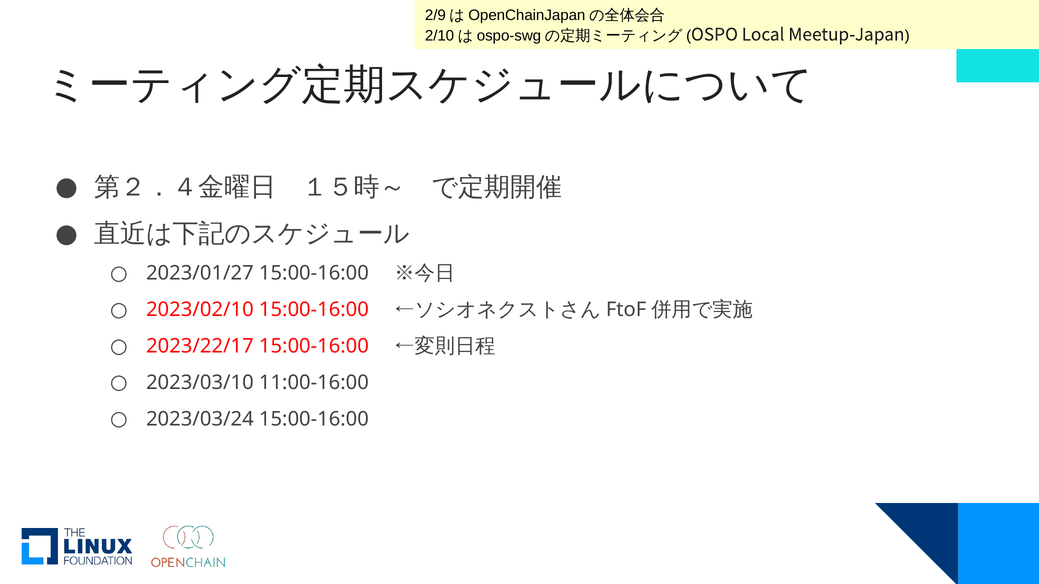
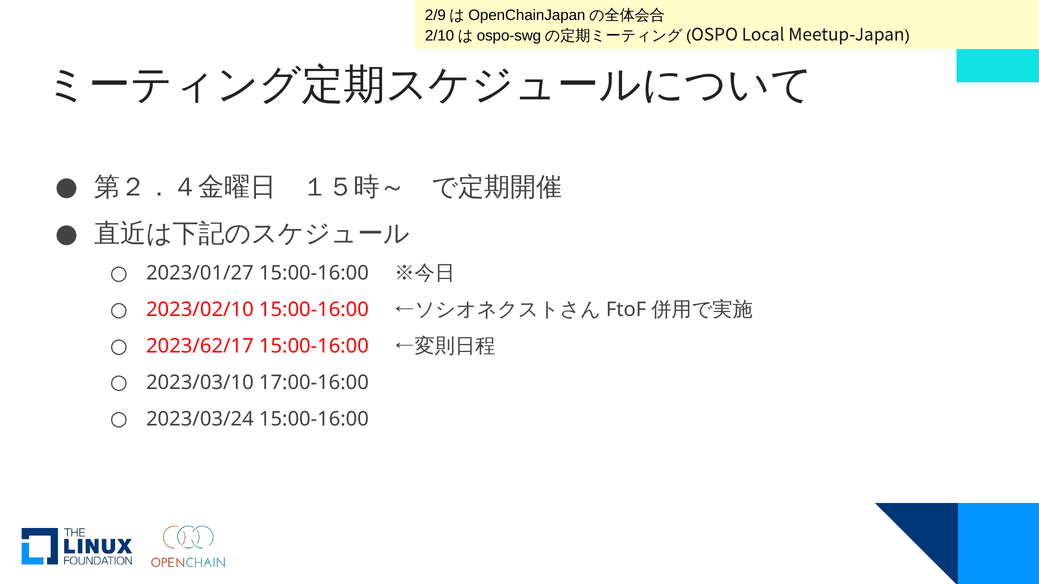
2023/22/17: 2023/22/17 -> 2023/62/17 (200, 346)
11:00-16:00: 11:00-16:00 -> 17:00-16:00 (314, 383)
